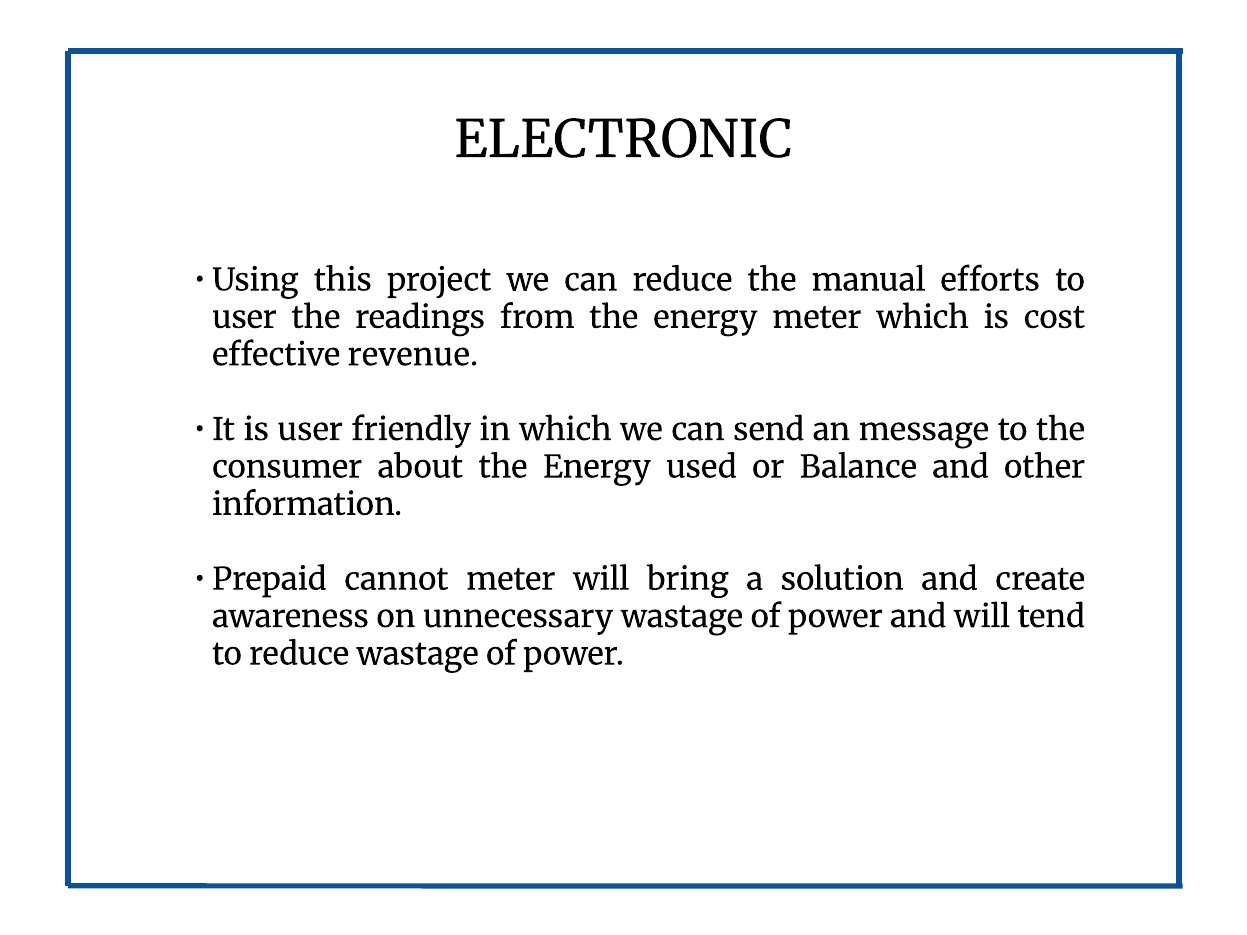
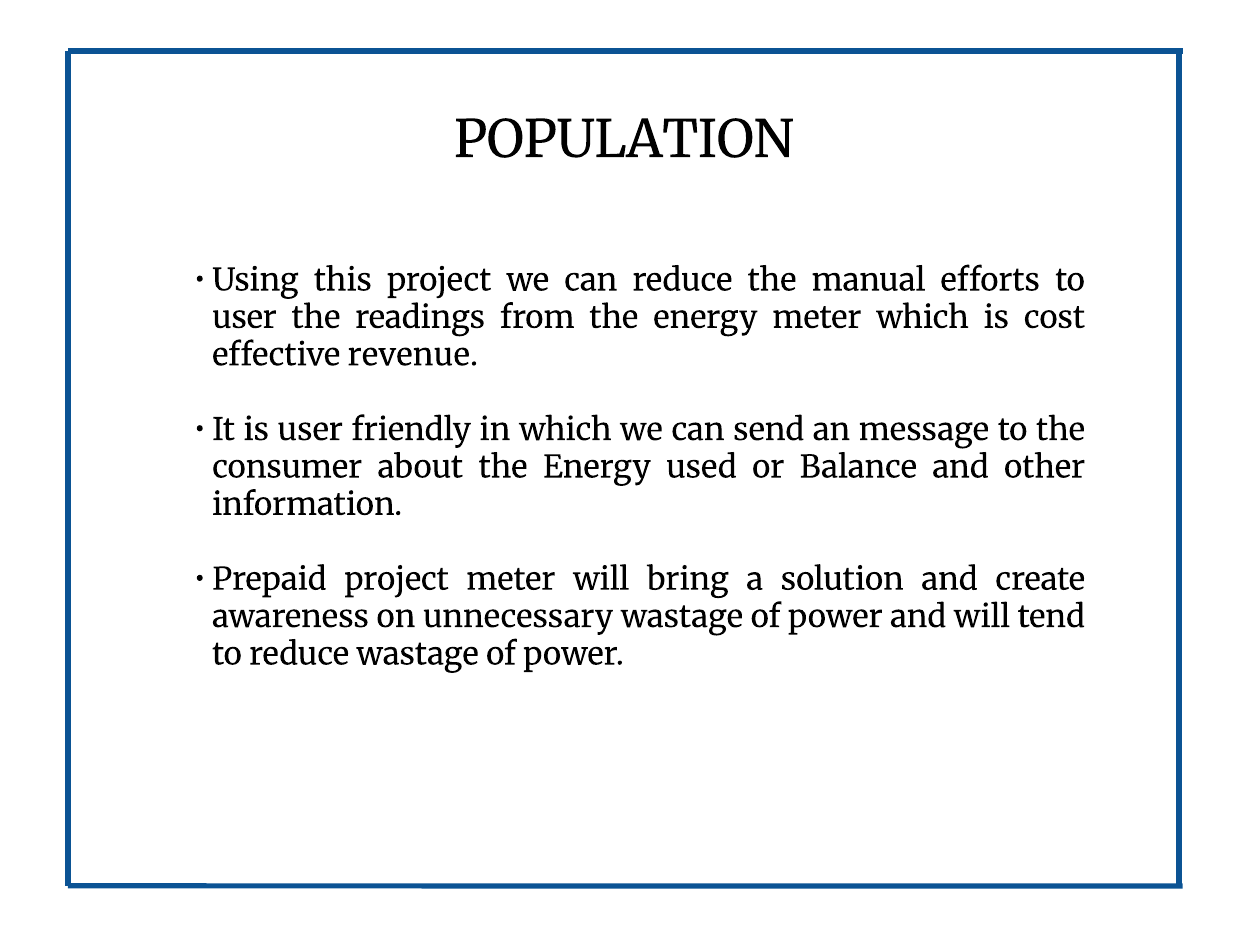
ELECTRONIC: ELECTRONIC -> POPULATION (624, 140)
Prepaid cannot: cannot -> project (397, 580)
